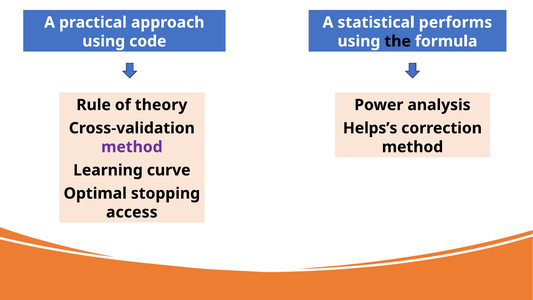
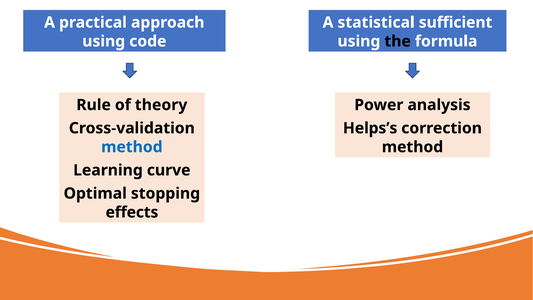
performs: performs -> sufficient (456, 22)
method colour: purple -> blue (132, 147)
access: access -> effects (132, 212)
